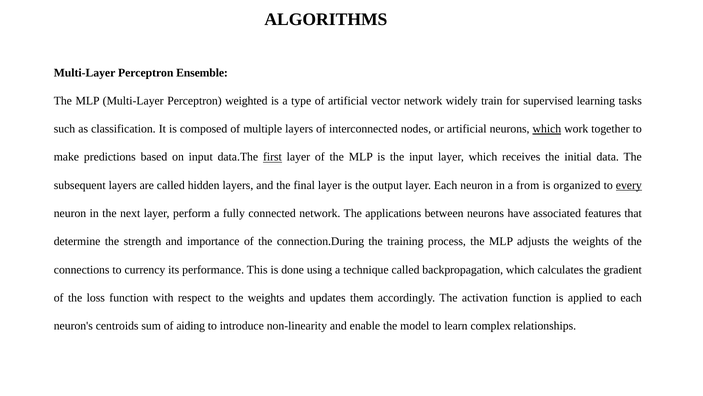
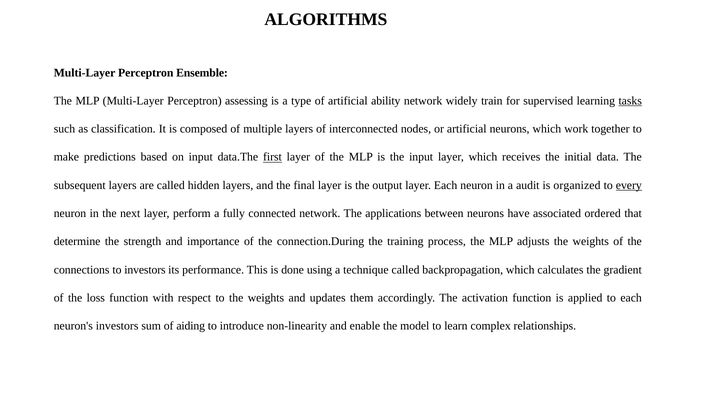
weighted: weighted -> assessing (246, 101)
vector: vector -> ability (386, 101)
tasks underline: none -> present (630, 101)
which underline: present -> none (547, 129)
from: from -> audit (528, 185)
features: features -> ordered (603, 213)
to currency: currency -> investors (145, 269)
neuron's centroids: centroids -> investors (117, 326)
